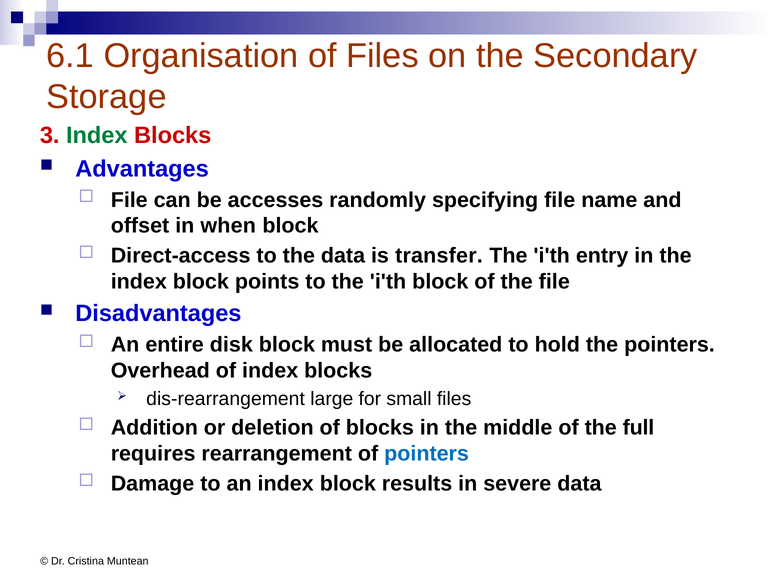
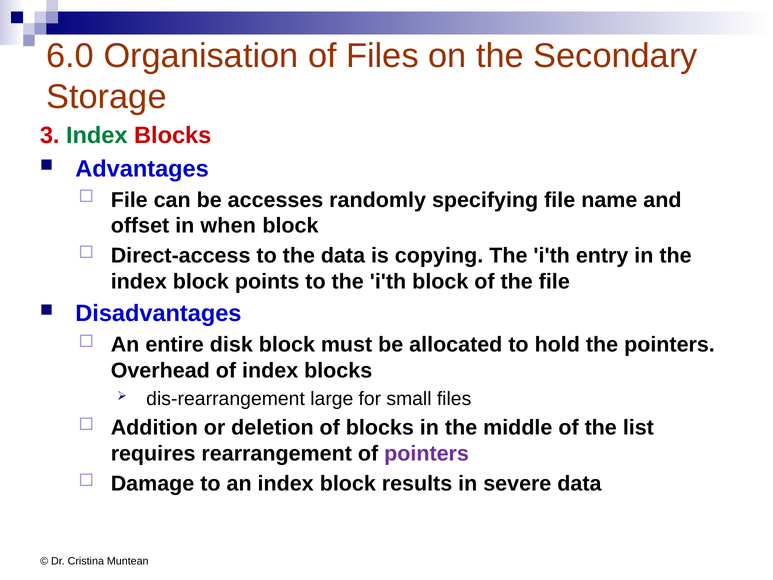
6.1: 6.1 -> 6.0 (70, 56)
transfer: transfer -> copying (439, 256)
full: full -> list (638, 428)
pointers colour: blue -> purple (427, 453)
